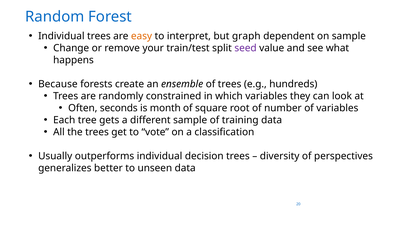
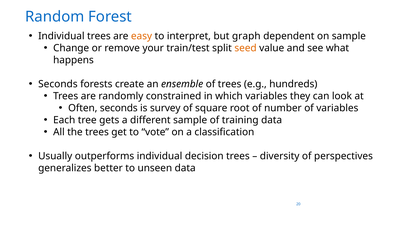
seed colour: purple -> orange (246, 48)
Because: Because -> Seconds (58, 84)
month: month -> survey (165, 108)
